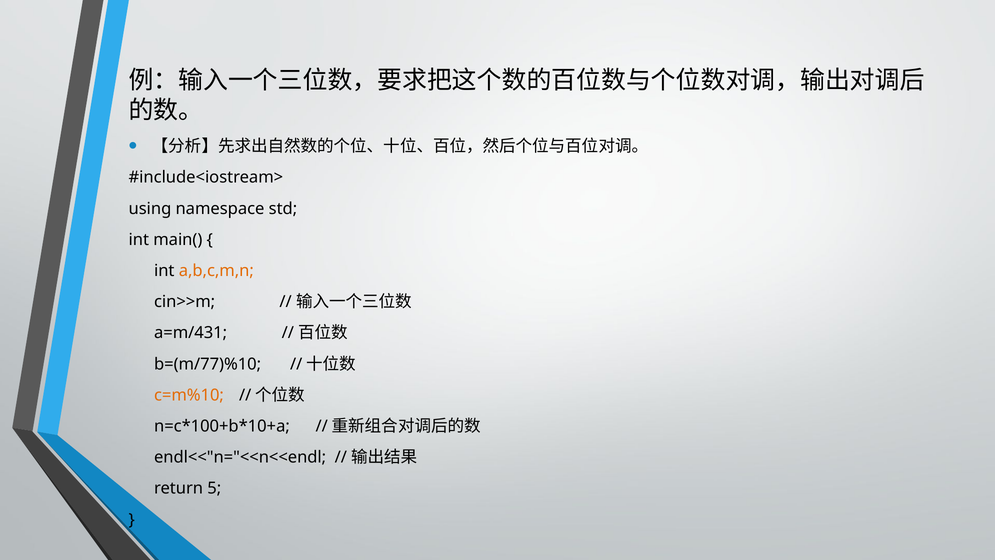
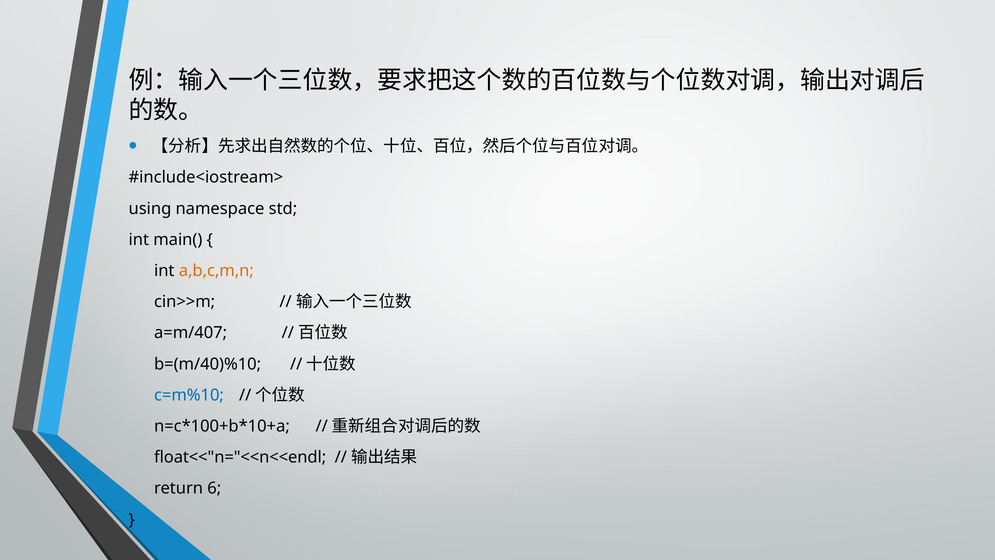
a=m/431: a=m/431 -> a=m/407 (191, 333)
b=(m/77)%10: b=(m/77)%10 -> b=(m/40)%10 (208, 364)
c=m%10 colour: orange -> blue (189, 395)
endl<<"n="<<n<<endl: endl<<"n="<<n<<endl -> float<<"n="<<n<<endl (240, 457)
5: 5 -> 6 (214, 488)
